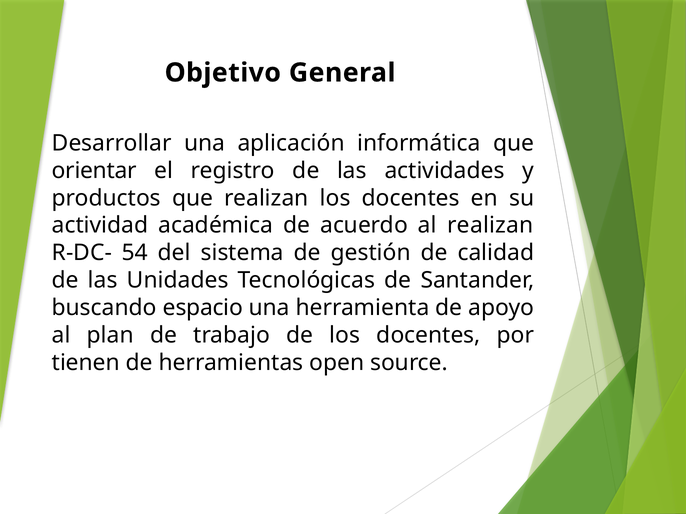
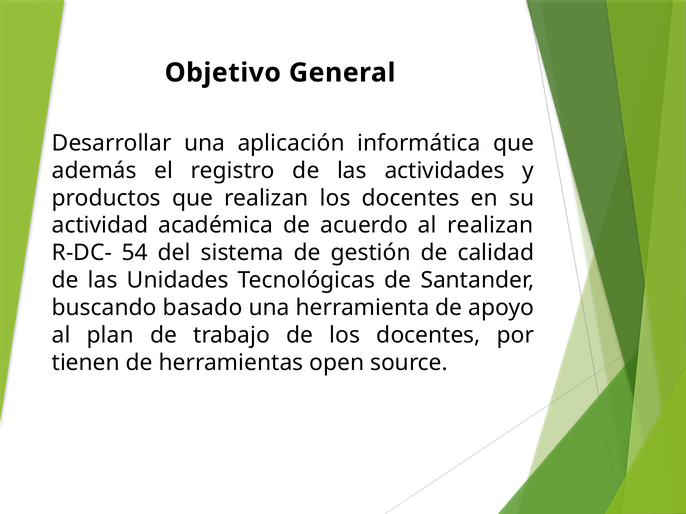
orientar: orientar -> además (94, 171)
espacio: espacio -> basado (203, 308)
